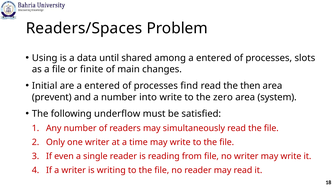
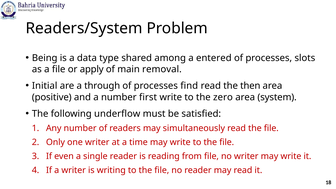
Readers/Spaces: Readers/Spaces -> Readers/System (84, 28)
Using: Using -> Being (45, 58)
until: until -> type (109, 58)
finite: finite -> apply (92, 69)
changes: changes -> removal (162, 69)
are a entered: entered -> through (102, 86)
prevent: prevent -> positive (52, 97)
into: into -> first (148, 97)
